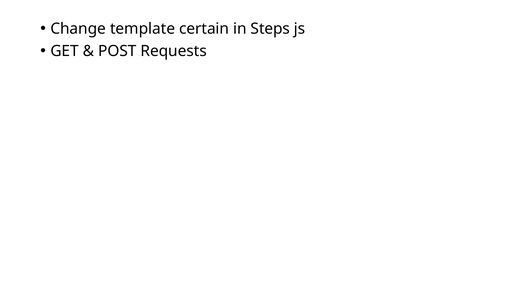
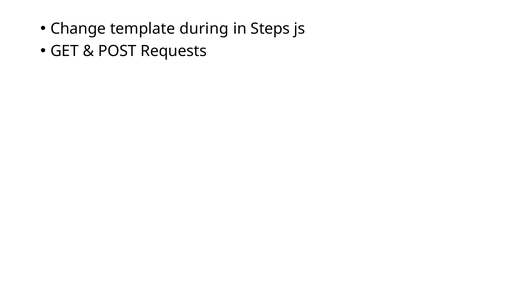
certain: certain -> during (204, 29)
